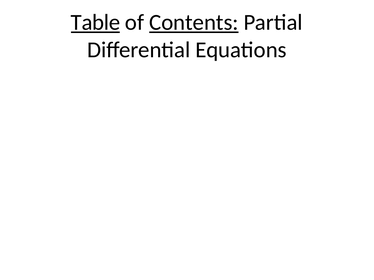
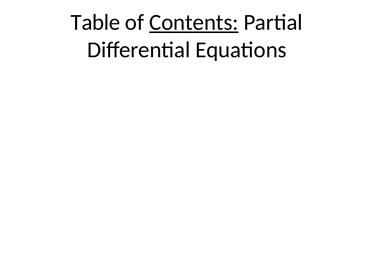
Table underline: present -> none (95, 22)
